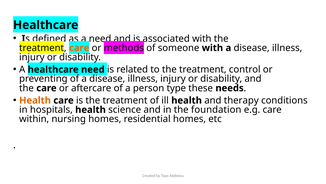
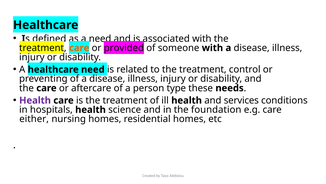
methods: methods -> provided (124, 48)
Health colour: orange -> purple (35, 100)
therapy: therapy -> services (241, 100)
within: within -> either (34, 119)
